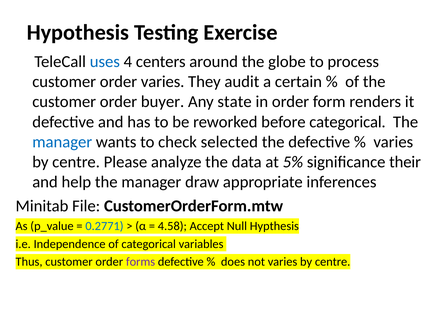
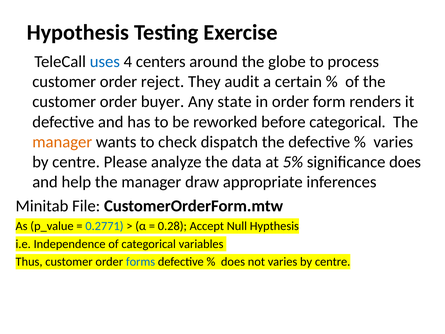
order varies: varies -> reject (163, 82)
manager colour: blue -> orange (62, 142)
selected: selected -> dispatch (229, 142)
significance their: their -> does (405, 162)
4.58: 4.58 -> 0.28 (172, 226)
forms colour: purple -> blue (141, 262)
